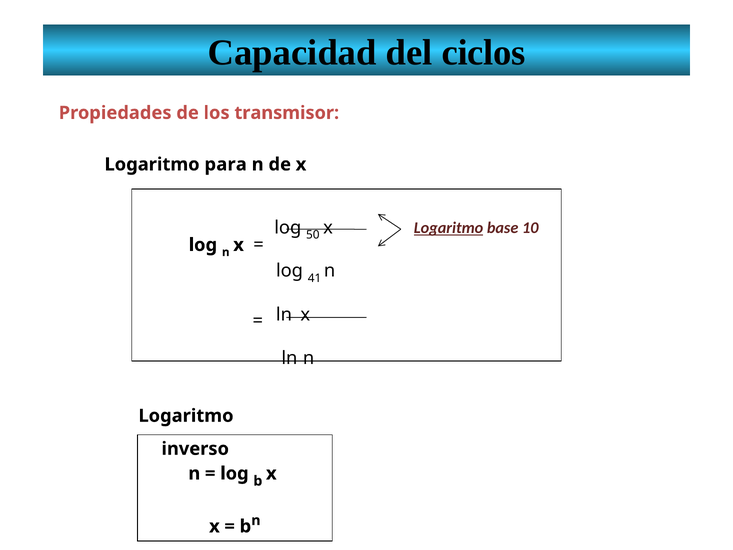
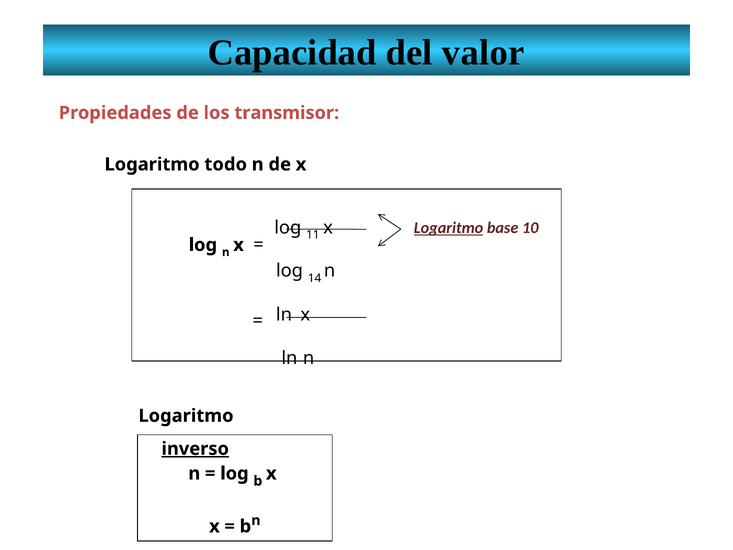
ciclos: ciclos -> valor (483, 53)
para: para -> todo (226, 164)
50: 50 -> 11 (313, 235)
41: 41 -> 14 (315, 278)
inverso underline: none -> present (195, 449)
